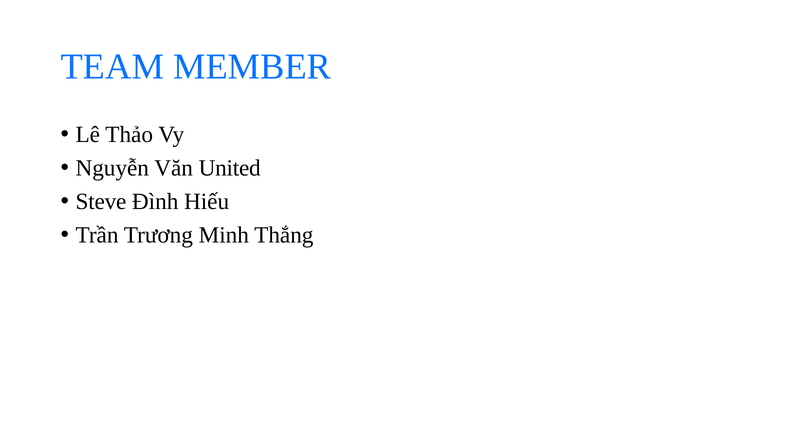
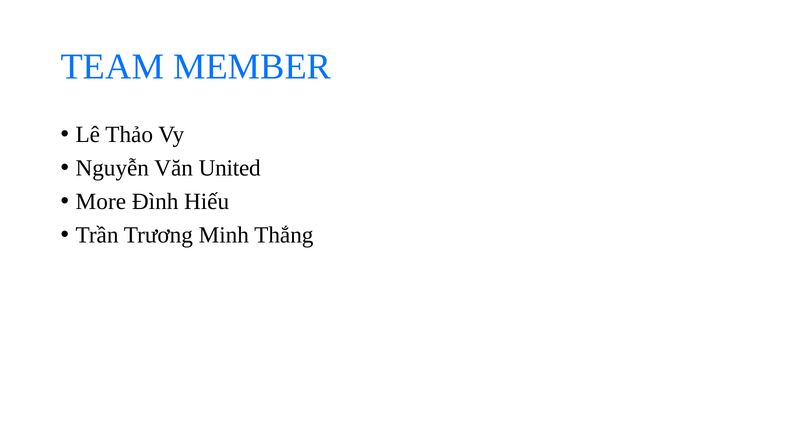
Steve: Steve -> More (101, 201)
